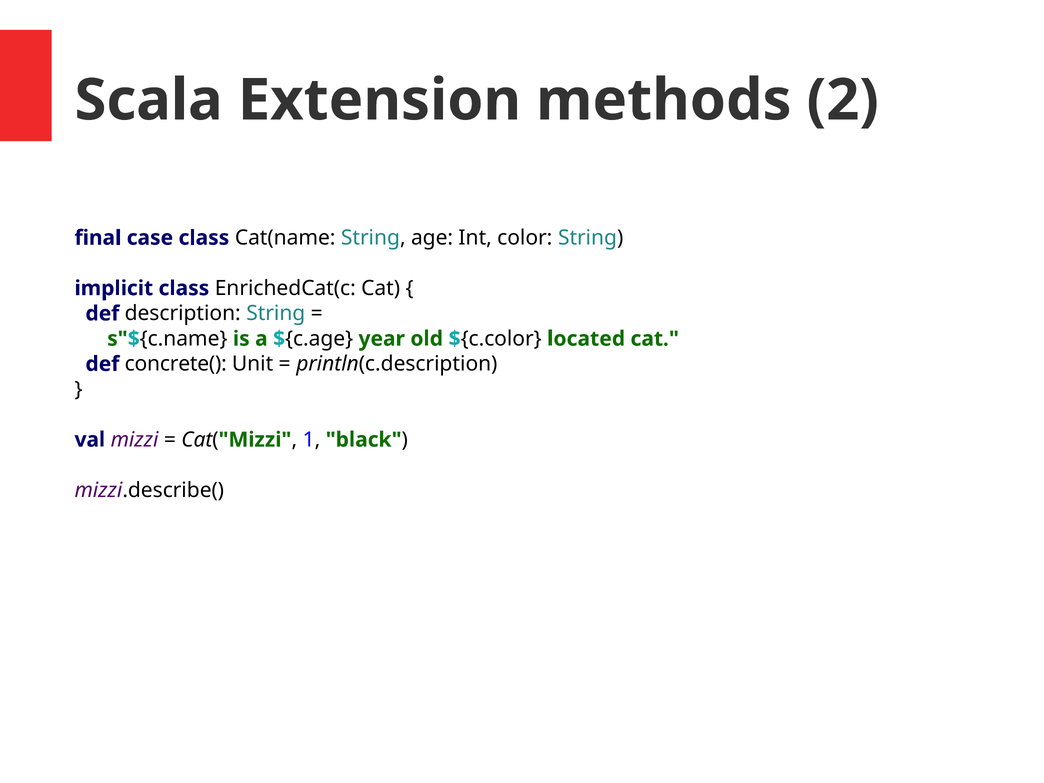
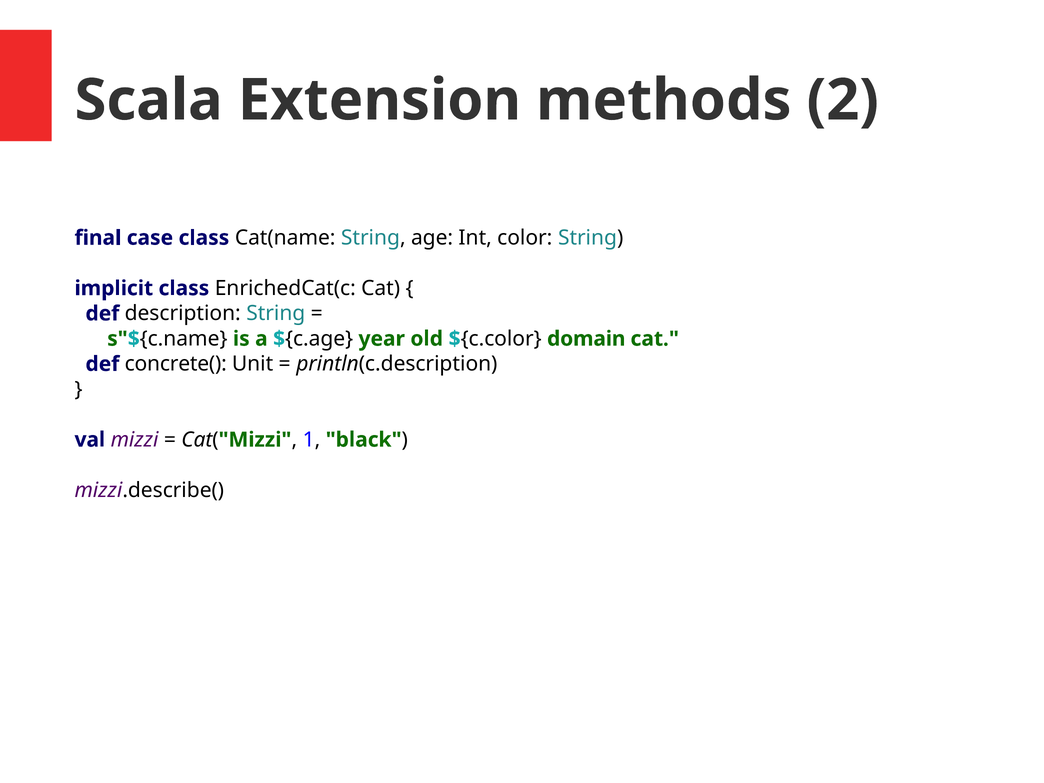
located: located -> domain (586, 339)
